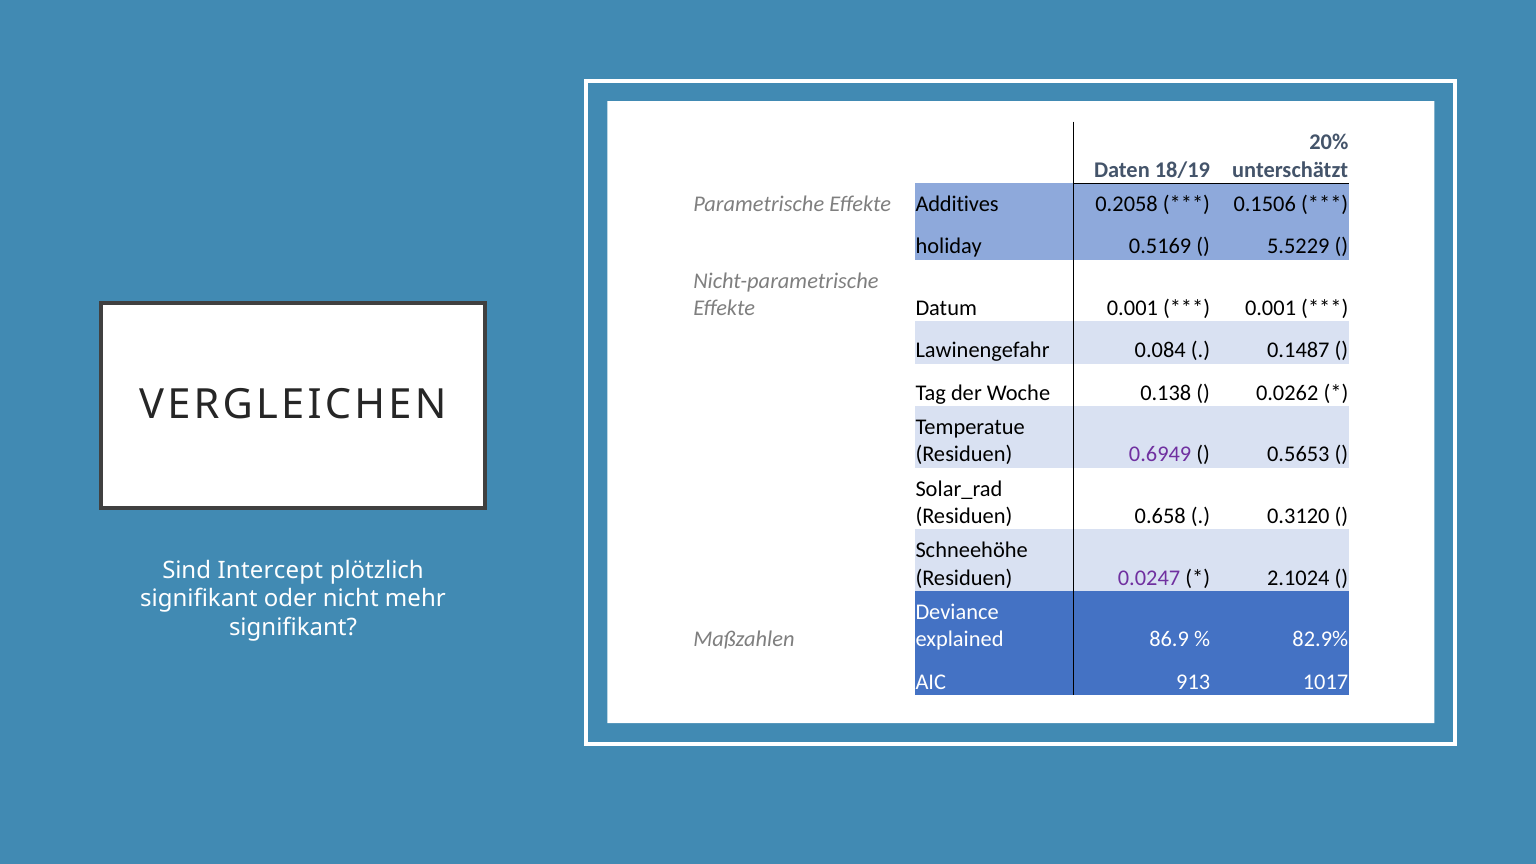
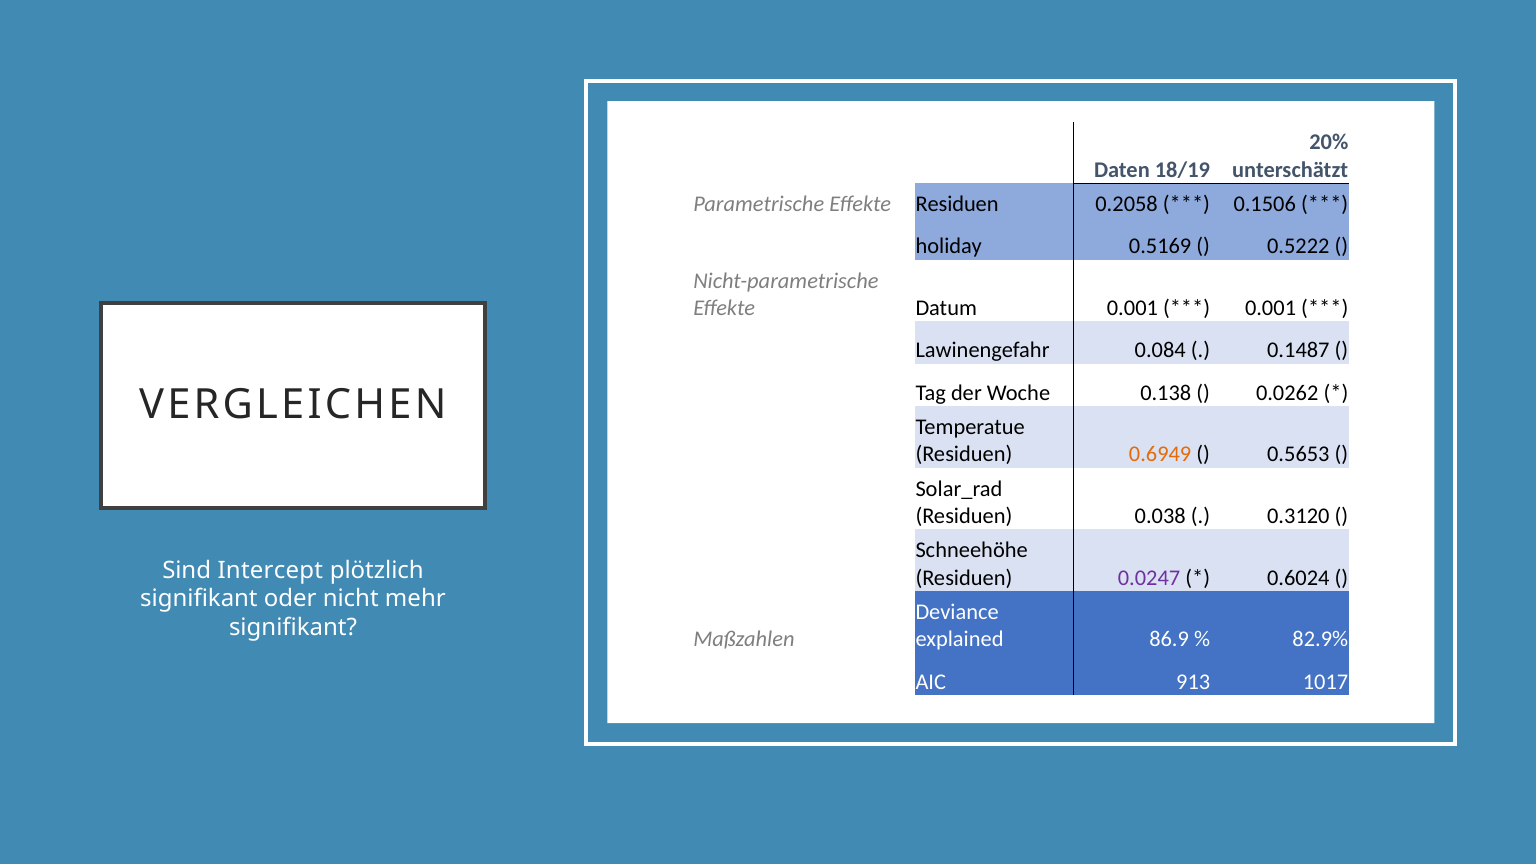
Effekte Additives: Additives -> Residuen (957, 204)
5.5229: 5.5229 -> 0.5222 (1298, 246)
0.6949 colour: purple -> orange (1160, 454)
0.658: 0.658 -> 0.038 (1160, 516)
2.1024: 2.1024 -> 0.6024 (1298, 578)
